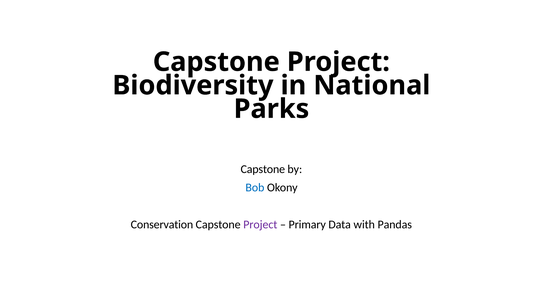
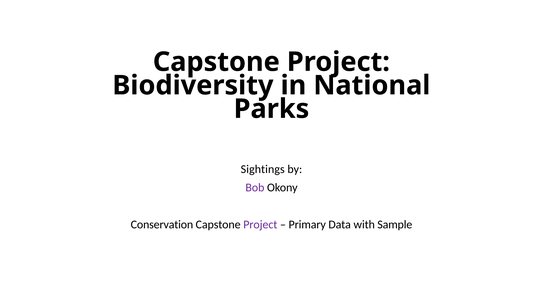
Capstone: Capstone -> Sightings (263, 169)
Bob colour: blue -> purple (255, 187)
Pandas: Pandas -> Sample (395, 224)
